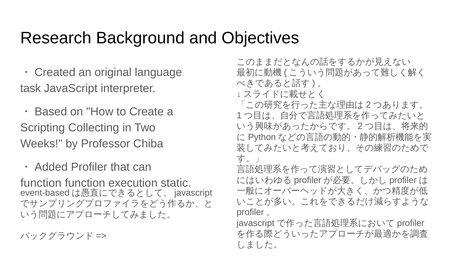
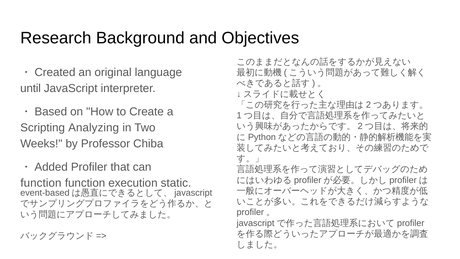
task: task -> until (31, 88)
Collecting: Collecting -> Analyzing (94, 128)
